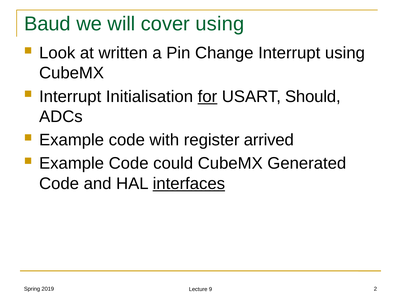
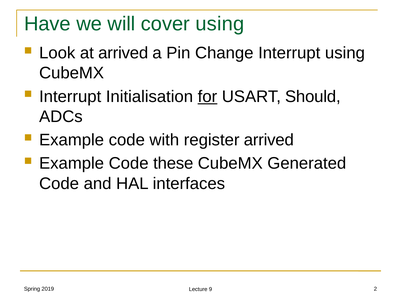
Baud: Baud -> Have (47, 24)
at written: written -> arrived (123, 53)
could: could -> these (173, 163)
interfaces underline: present -> none (189, 183)
